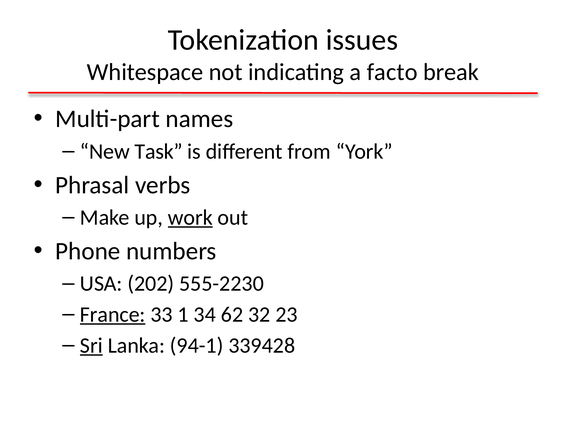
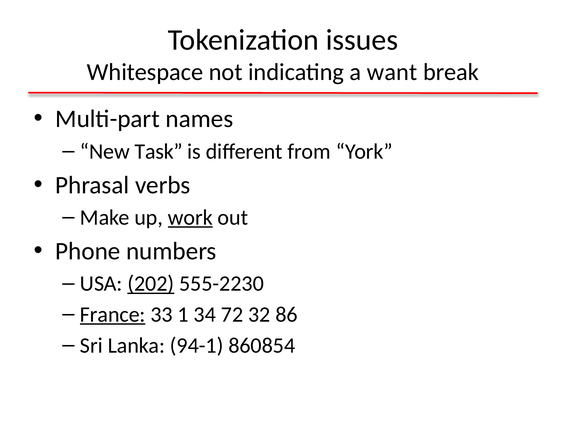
facto: facto -> want (392, 72)
202 underline: none -> present (151, 283)
62: 62 -> 72 (232, 314)
23: 23 -> 86 (286, 314)
Sri underline: present -> none (91, 345)
339428: 339428 -> 860854 (262, 345)
